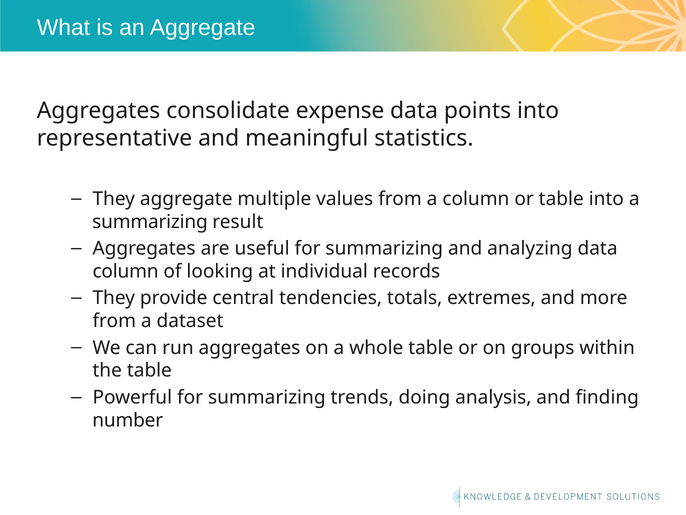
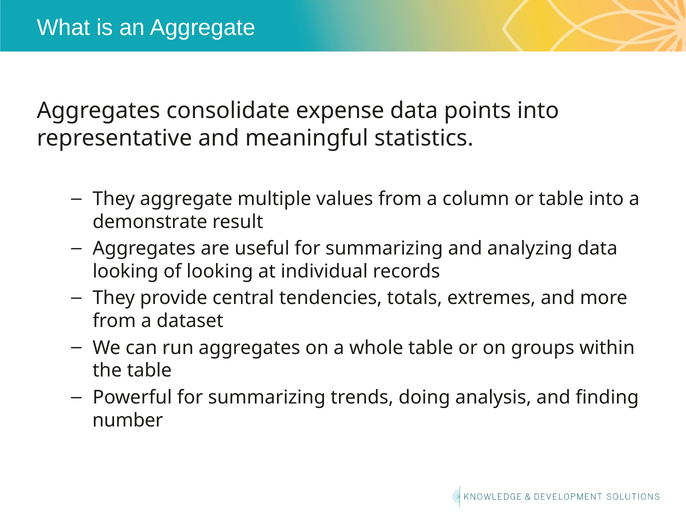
summarizing: summarizing -> demonstrate (150, 222)
column: column -> looking (126, 271)
